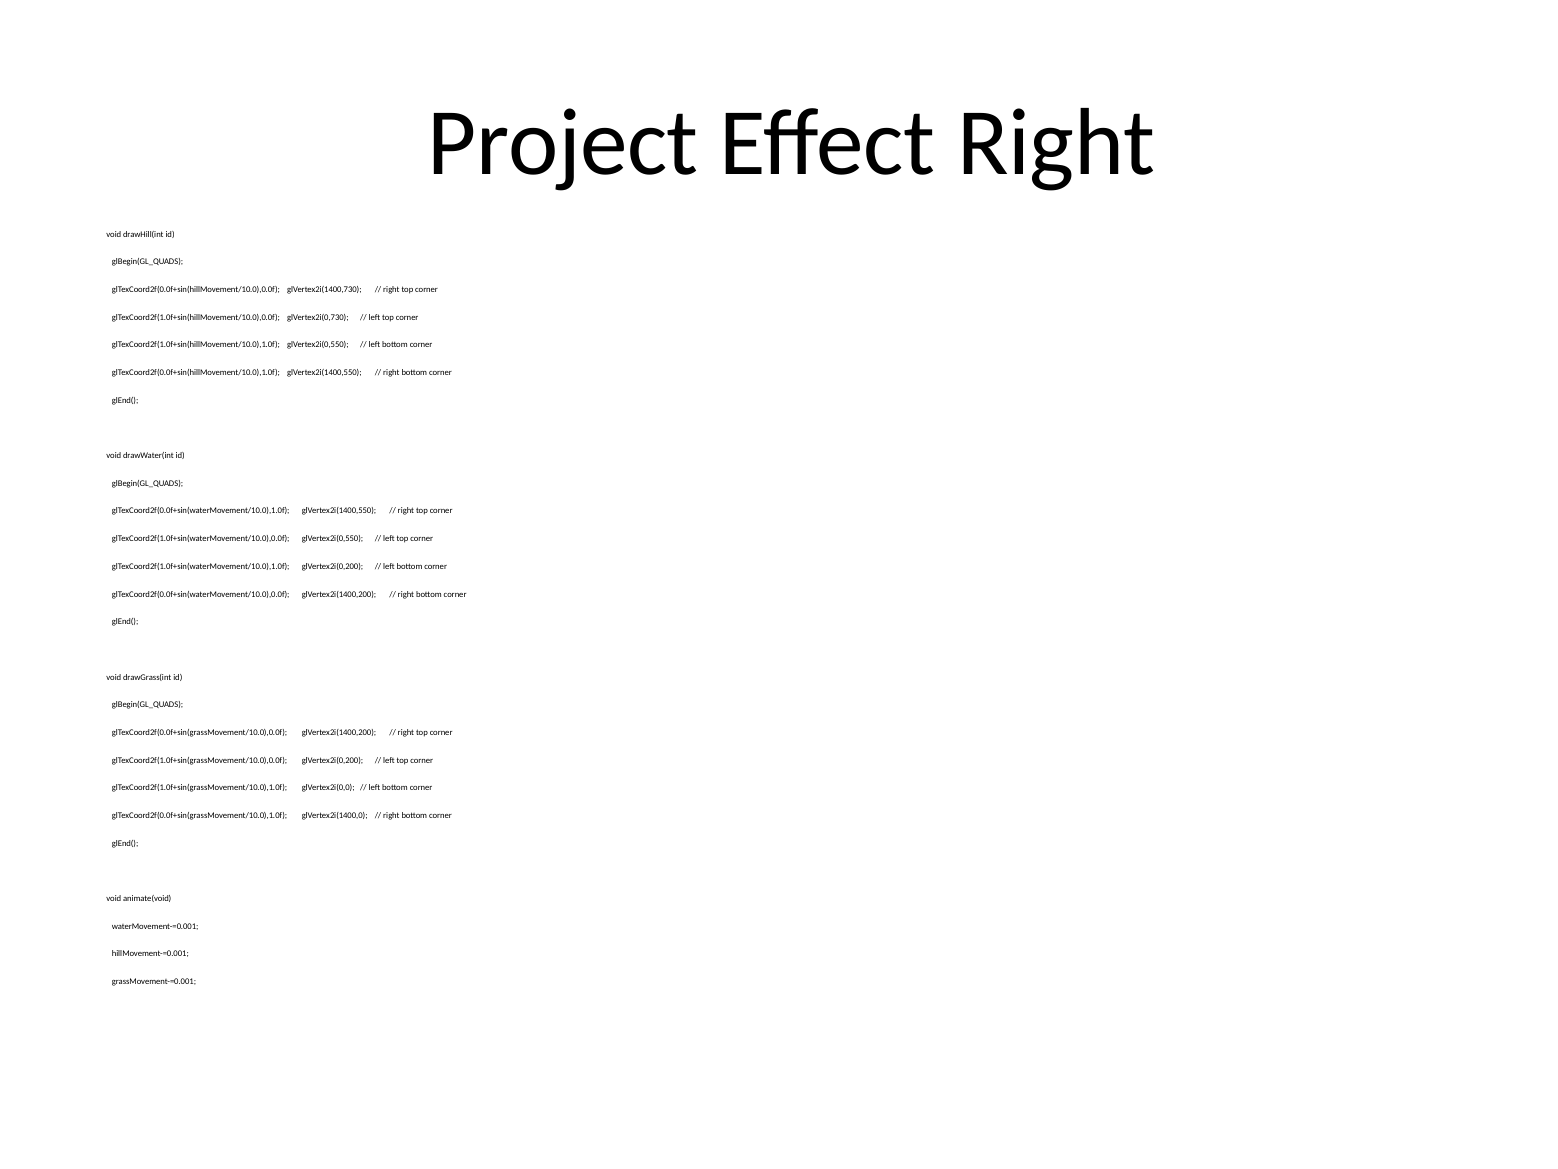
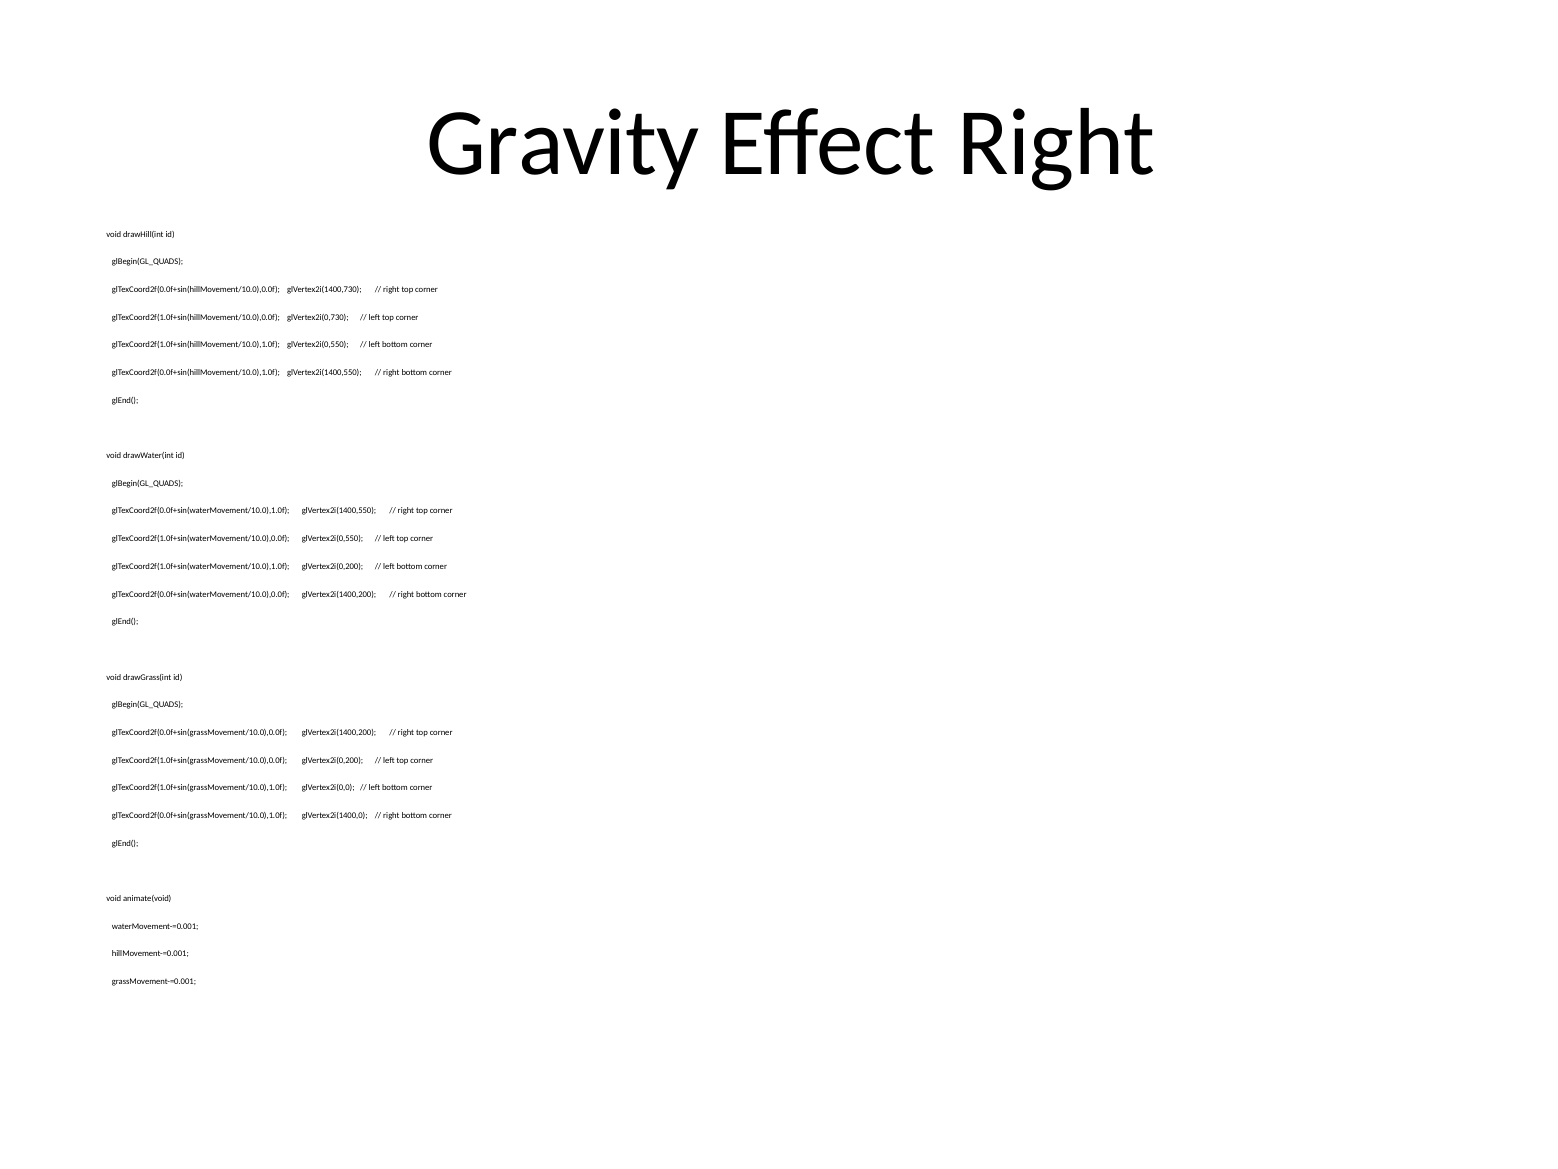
Project: Project -> Gravity (563, 143)
